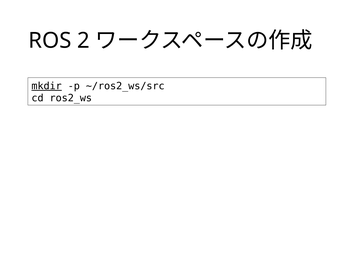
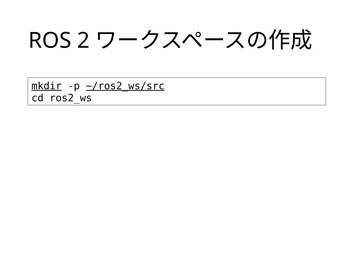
~/ros2_ws/src underline: none -> present (125, 86)
